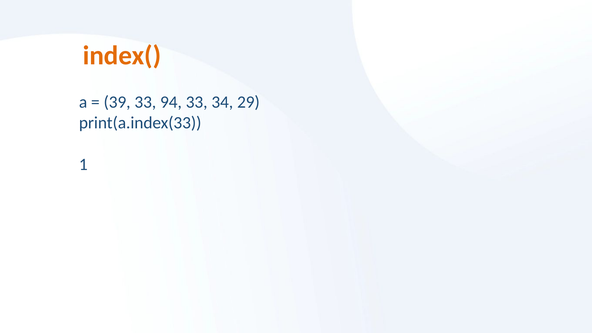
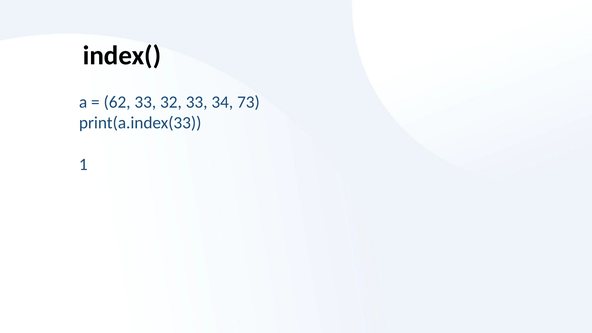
index( colour: orange -> black (122, 56)
39: 39 -> 62 (117, 102)
94: 94 -> 32 (171, 102)
29: 29 -> 73 (248, 102)
